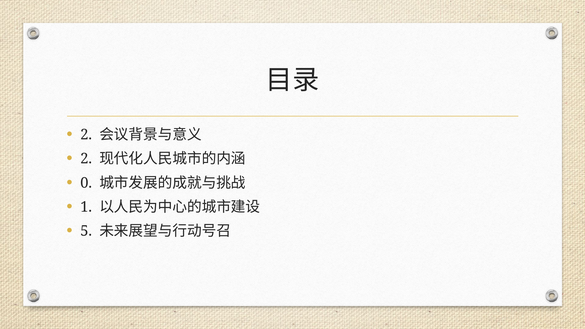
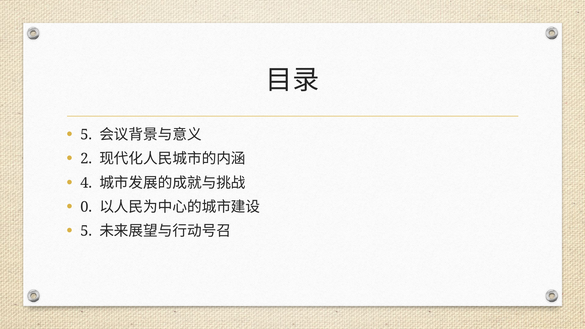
2: 2 -> 5 (86, 135)
0: 0 -> 4 (86, 183)
1: 1 -> 0 (86, 207)
